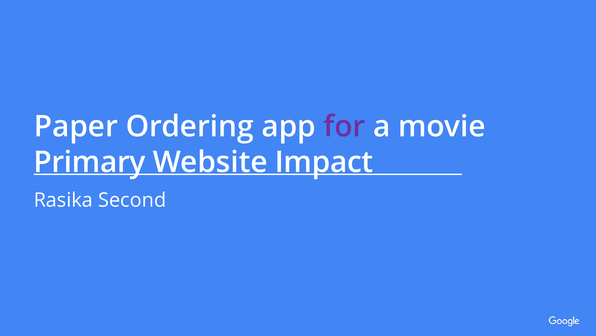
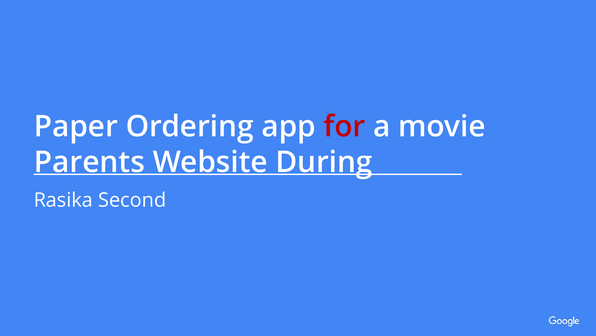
for colour: purple -> red (344, 126)
Primary: Primary -> Parents (89, 162)
Impact: Impact -> During (324, 162)
